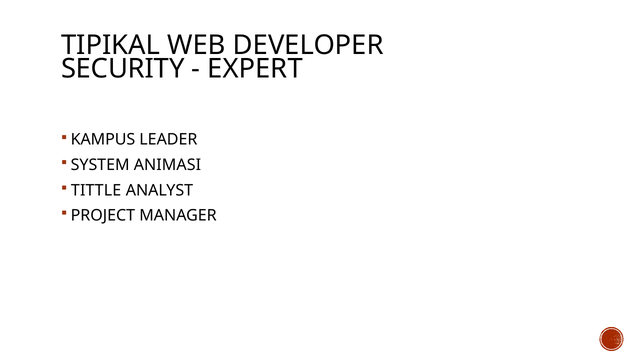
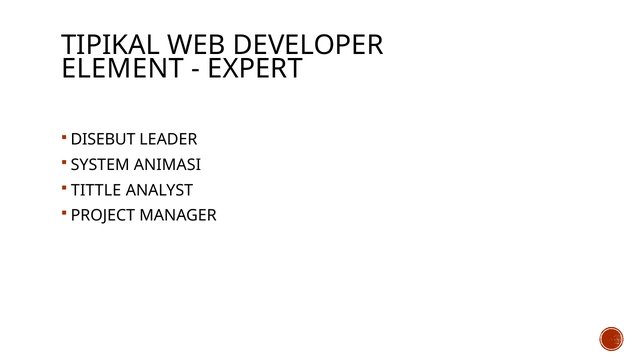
SECURITY: SECURITY -> ELEMENT (123, 69)
KAMPUS: KAMPUS -> DISEBUT (103, 140)
